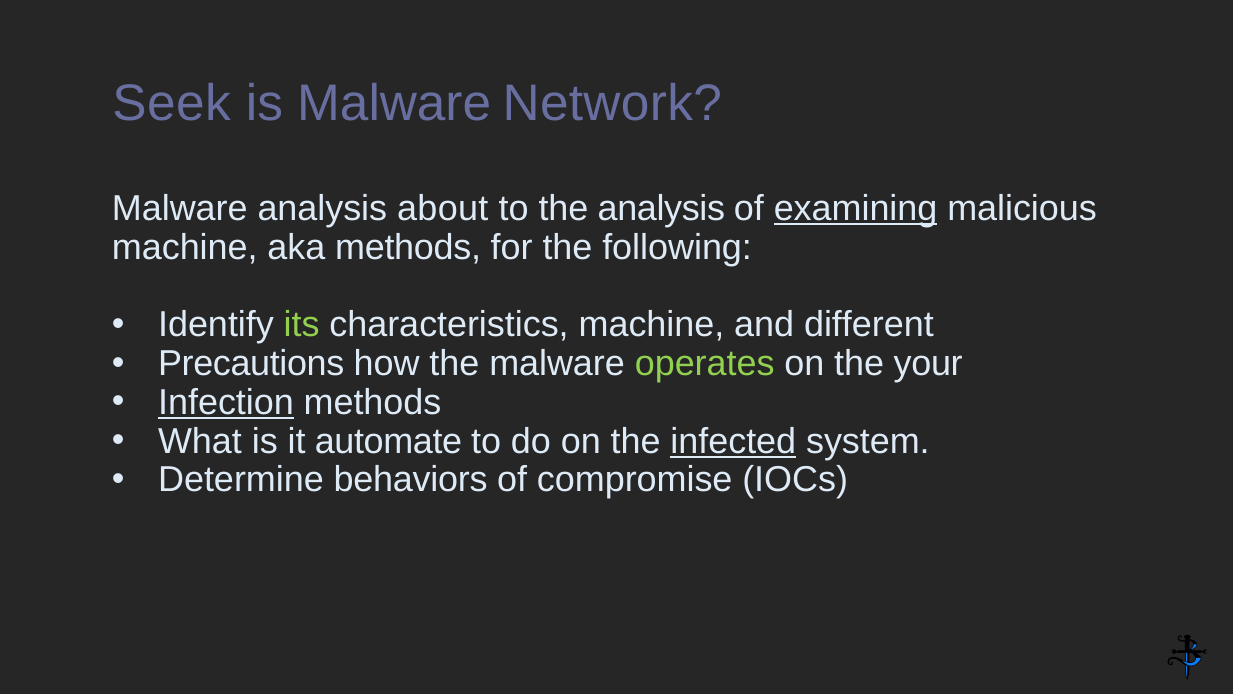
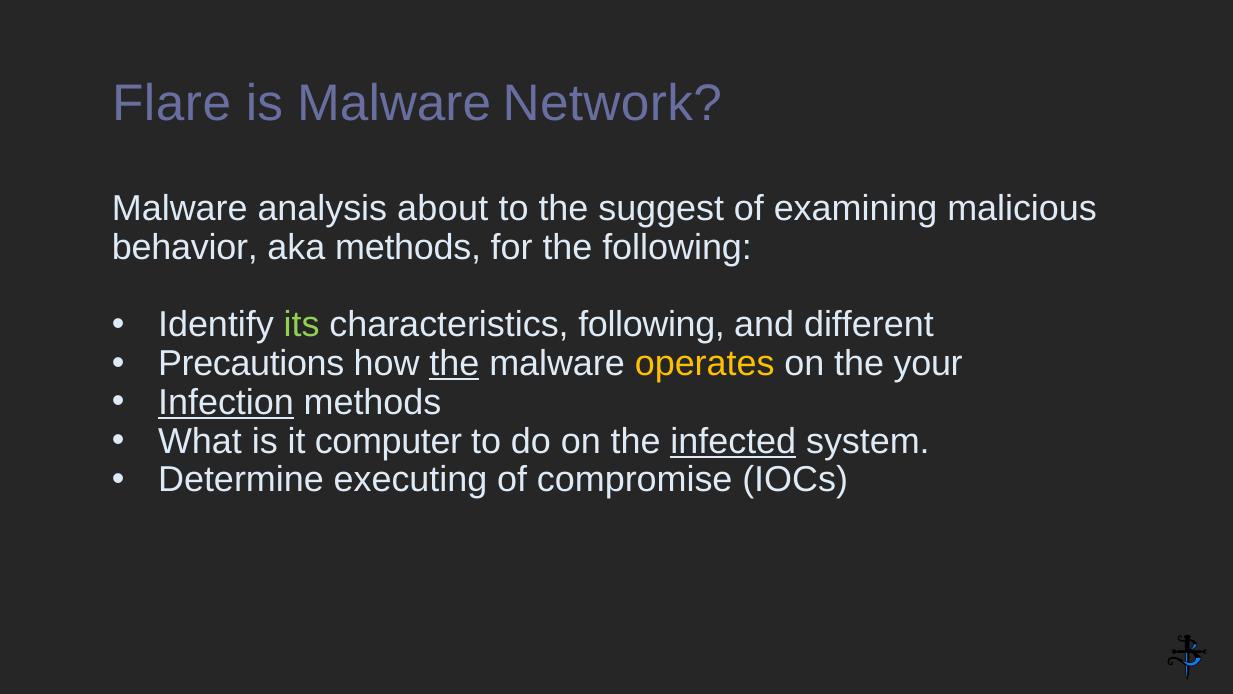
Seek: Seek -> Flare (172, 104)
the analysis: analysis -> suggest (661, 208)
examining underline: present -> none (856, 208)
machine: machine -> behavior (185, 247)
characteristics machine: machine -> following (652, 325)
the underline: none -> present (454, 363)
operates colour: light green -> yellow (705, 363)
automate: automate -> computer (388, 441)
behaviors: behaviors -> executing (410, 480)
